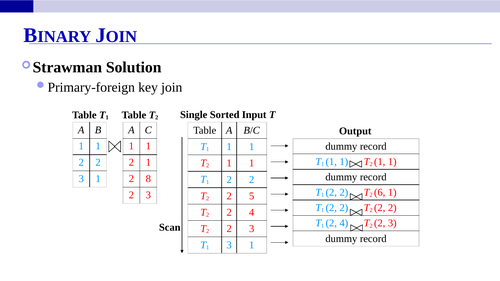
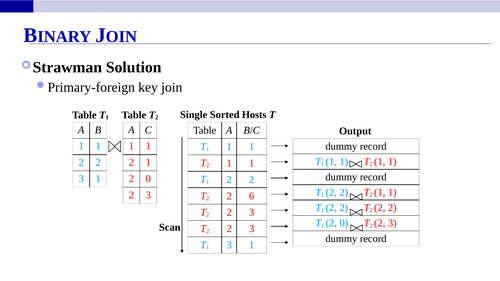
Input: Input -> Hosts (254, 115)
8: 8 -> 0 (148, 179)
2 T 2 6: 6 -> 1 (380, 193)
5: 5 -> 6 (252, 196)
4: 4 -> 3 (252, 213)
T 1 2 4: 4 -> 0 (344, 223)
